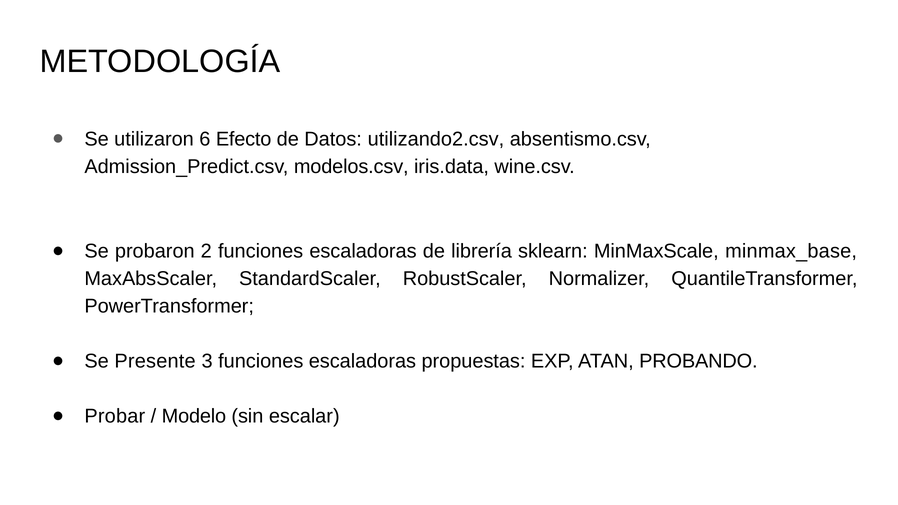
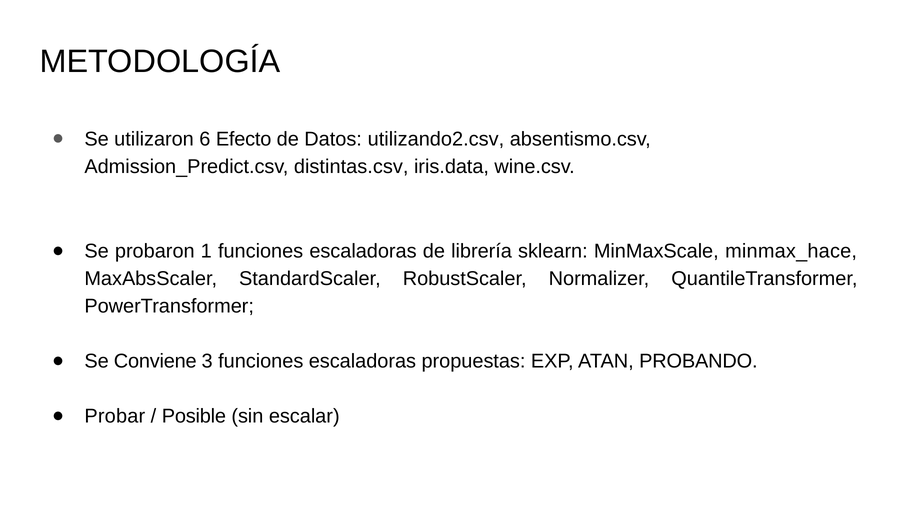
modelos.csv: modelos.csv -> distintas.csv (351, 167)
2: 2 -> 1 (206, 251)
minmax_base: minmax_base -> minmax_hace (791, 251)
Presente: Presente -> Conviene (155, 361)
Modelo: Modelo -> Posible (194, 416)
